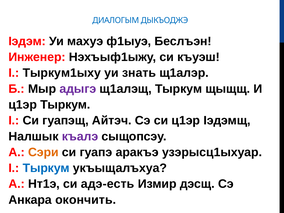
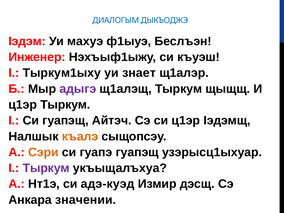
знать: знать -> знает (139, 73)
къалэ colour: purple -> orange (80, 136)
гуапэ аракъэ: аракъэ -> гуапэщ (137, 152)
Тыркум colour: blue -> purple (46, 168)
адэ-есть: адэ-есть -> адэ-куэд (108, 184)
окончить: окончить -> значении (86, 200)
